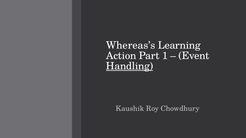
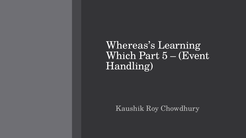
Action: Action -> Which (121, 56)
1: 1 -> 5 (165, 56)
Handling underline: present -> none (130, 66)
